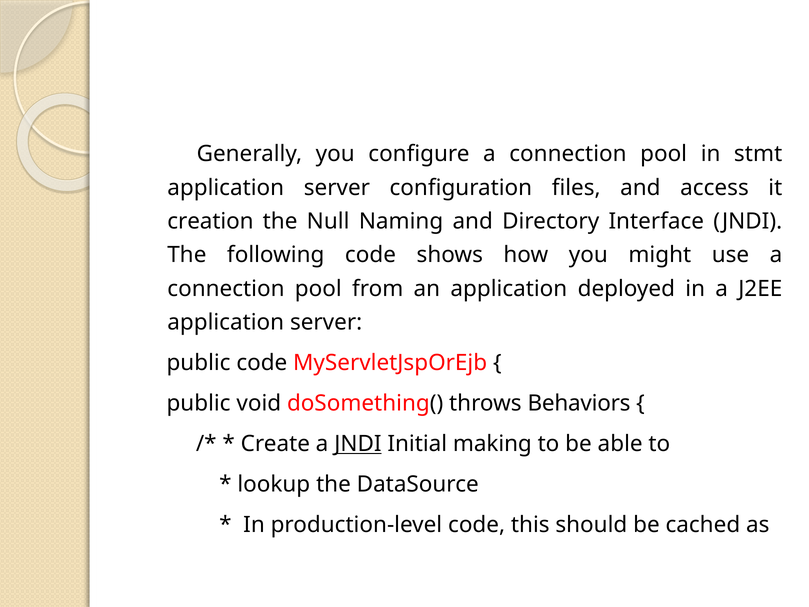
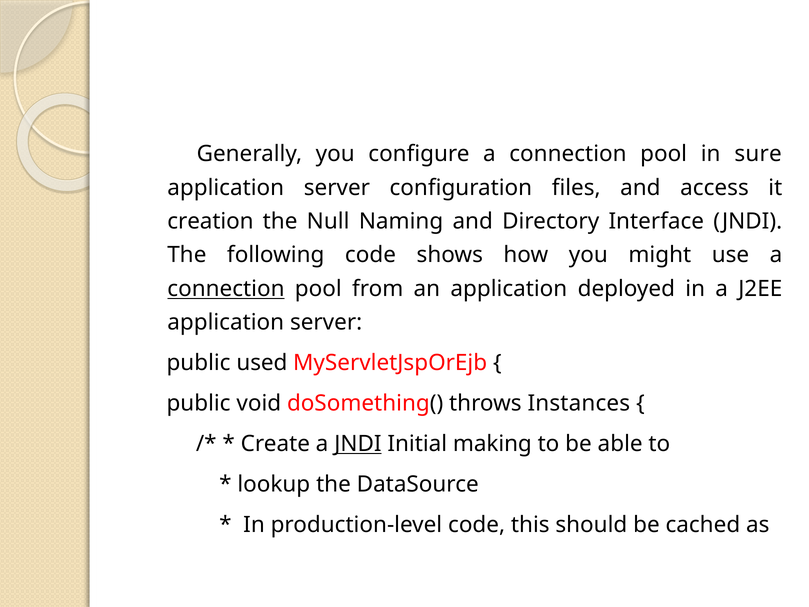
stmt: stmt -> sure (758, 154)
connection underline: none -> present (226, 289)
public code: code -> used (262, 363)
Behaviors: Behaviors -> Instances (579, 403)
